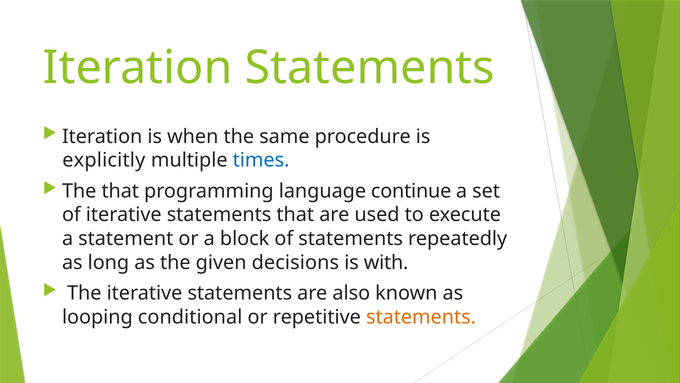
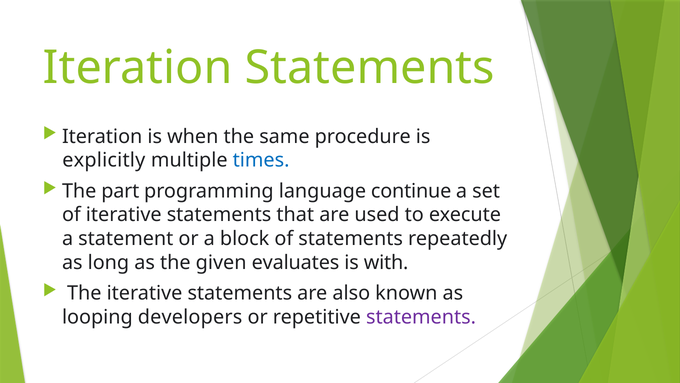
The that: that -> part (120, 191)
decisions: decisions -> evaluates (295, 262)
conditional: conditional -> developers (190, 317)
statements colour: orange -> purple (421, 317)
